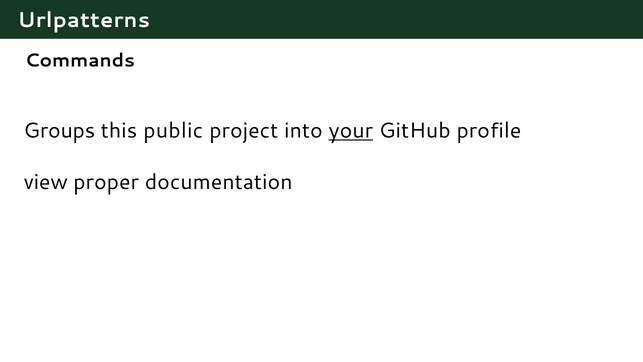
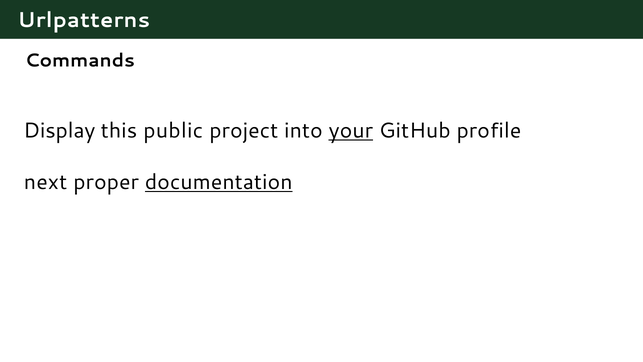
Groups: Groups -> Display (59, 131)
view: view -> next (46, 182)
documentation underline: none -> present (219, 182)
